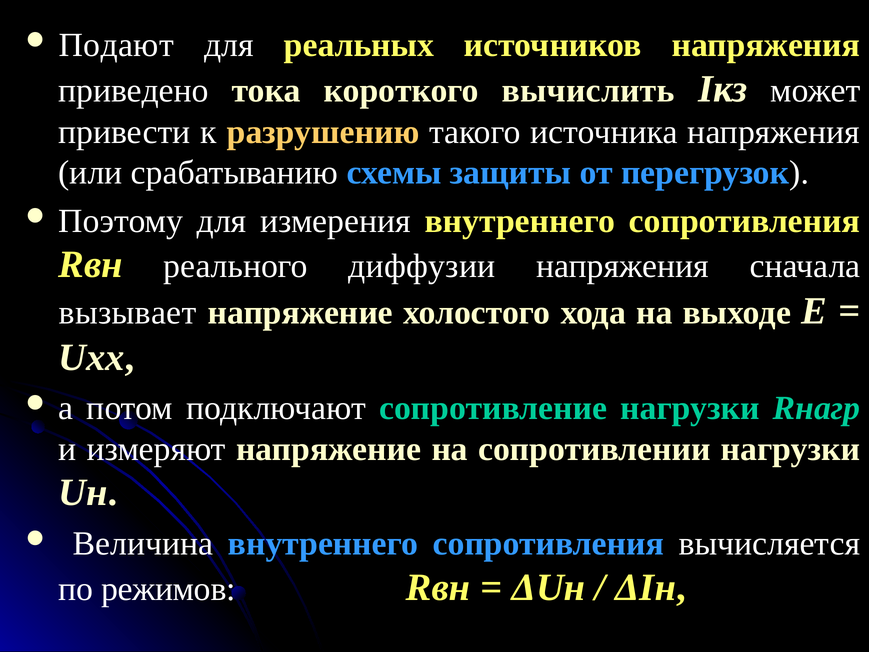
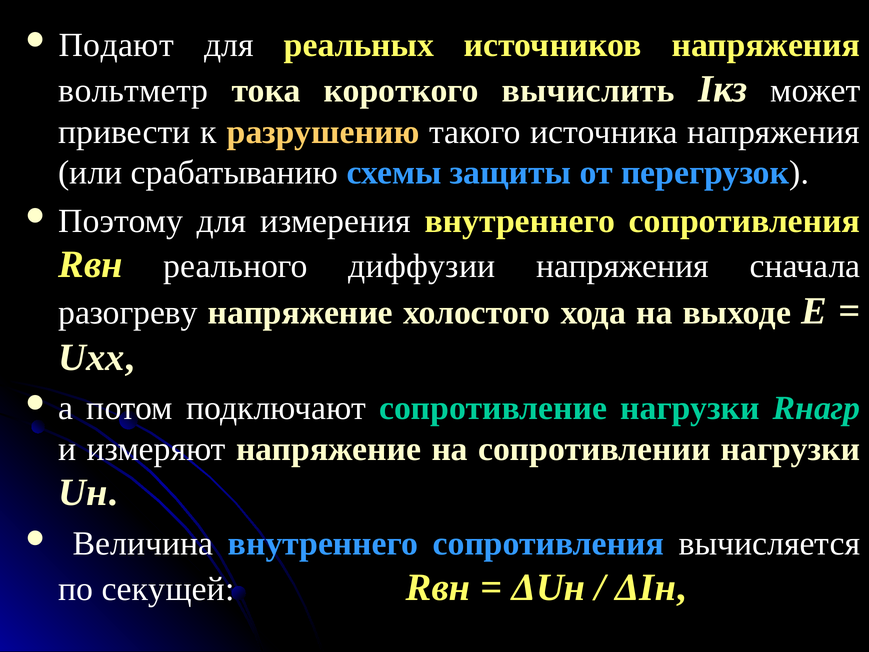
приведено: приведено -> вольтметр (133, 90)
вызывает: вызывает -> разогреву (128, 313)
режимов: режимов -> секущей (168, 589)
